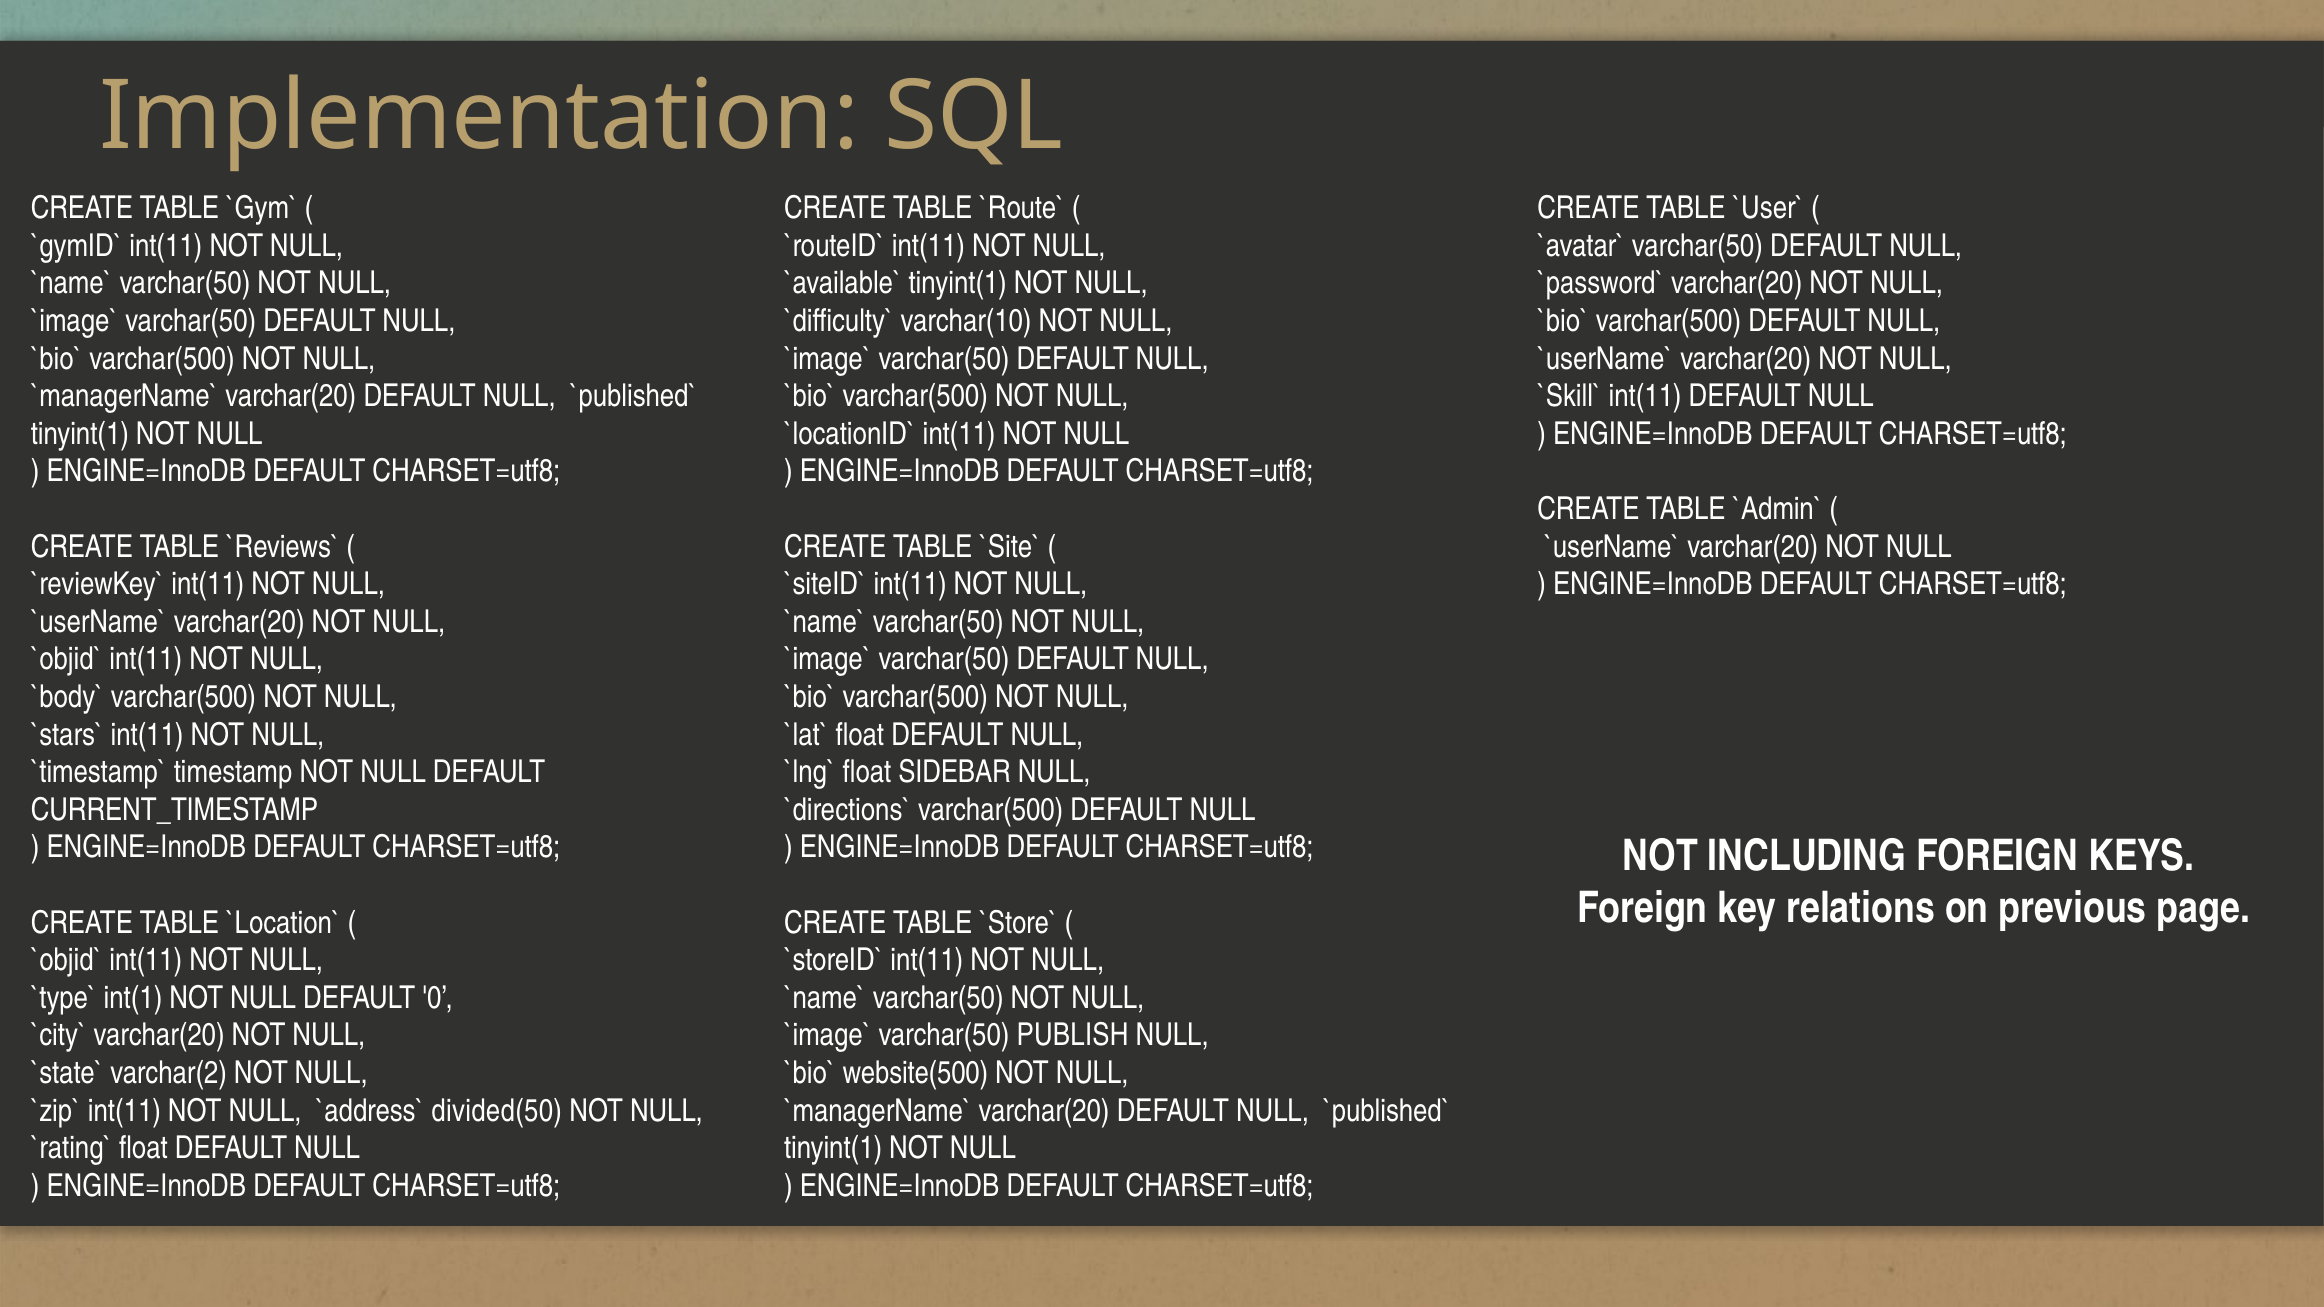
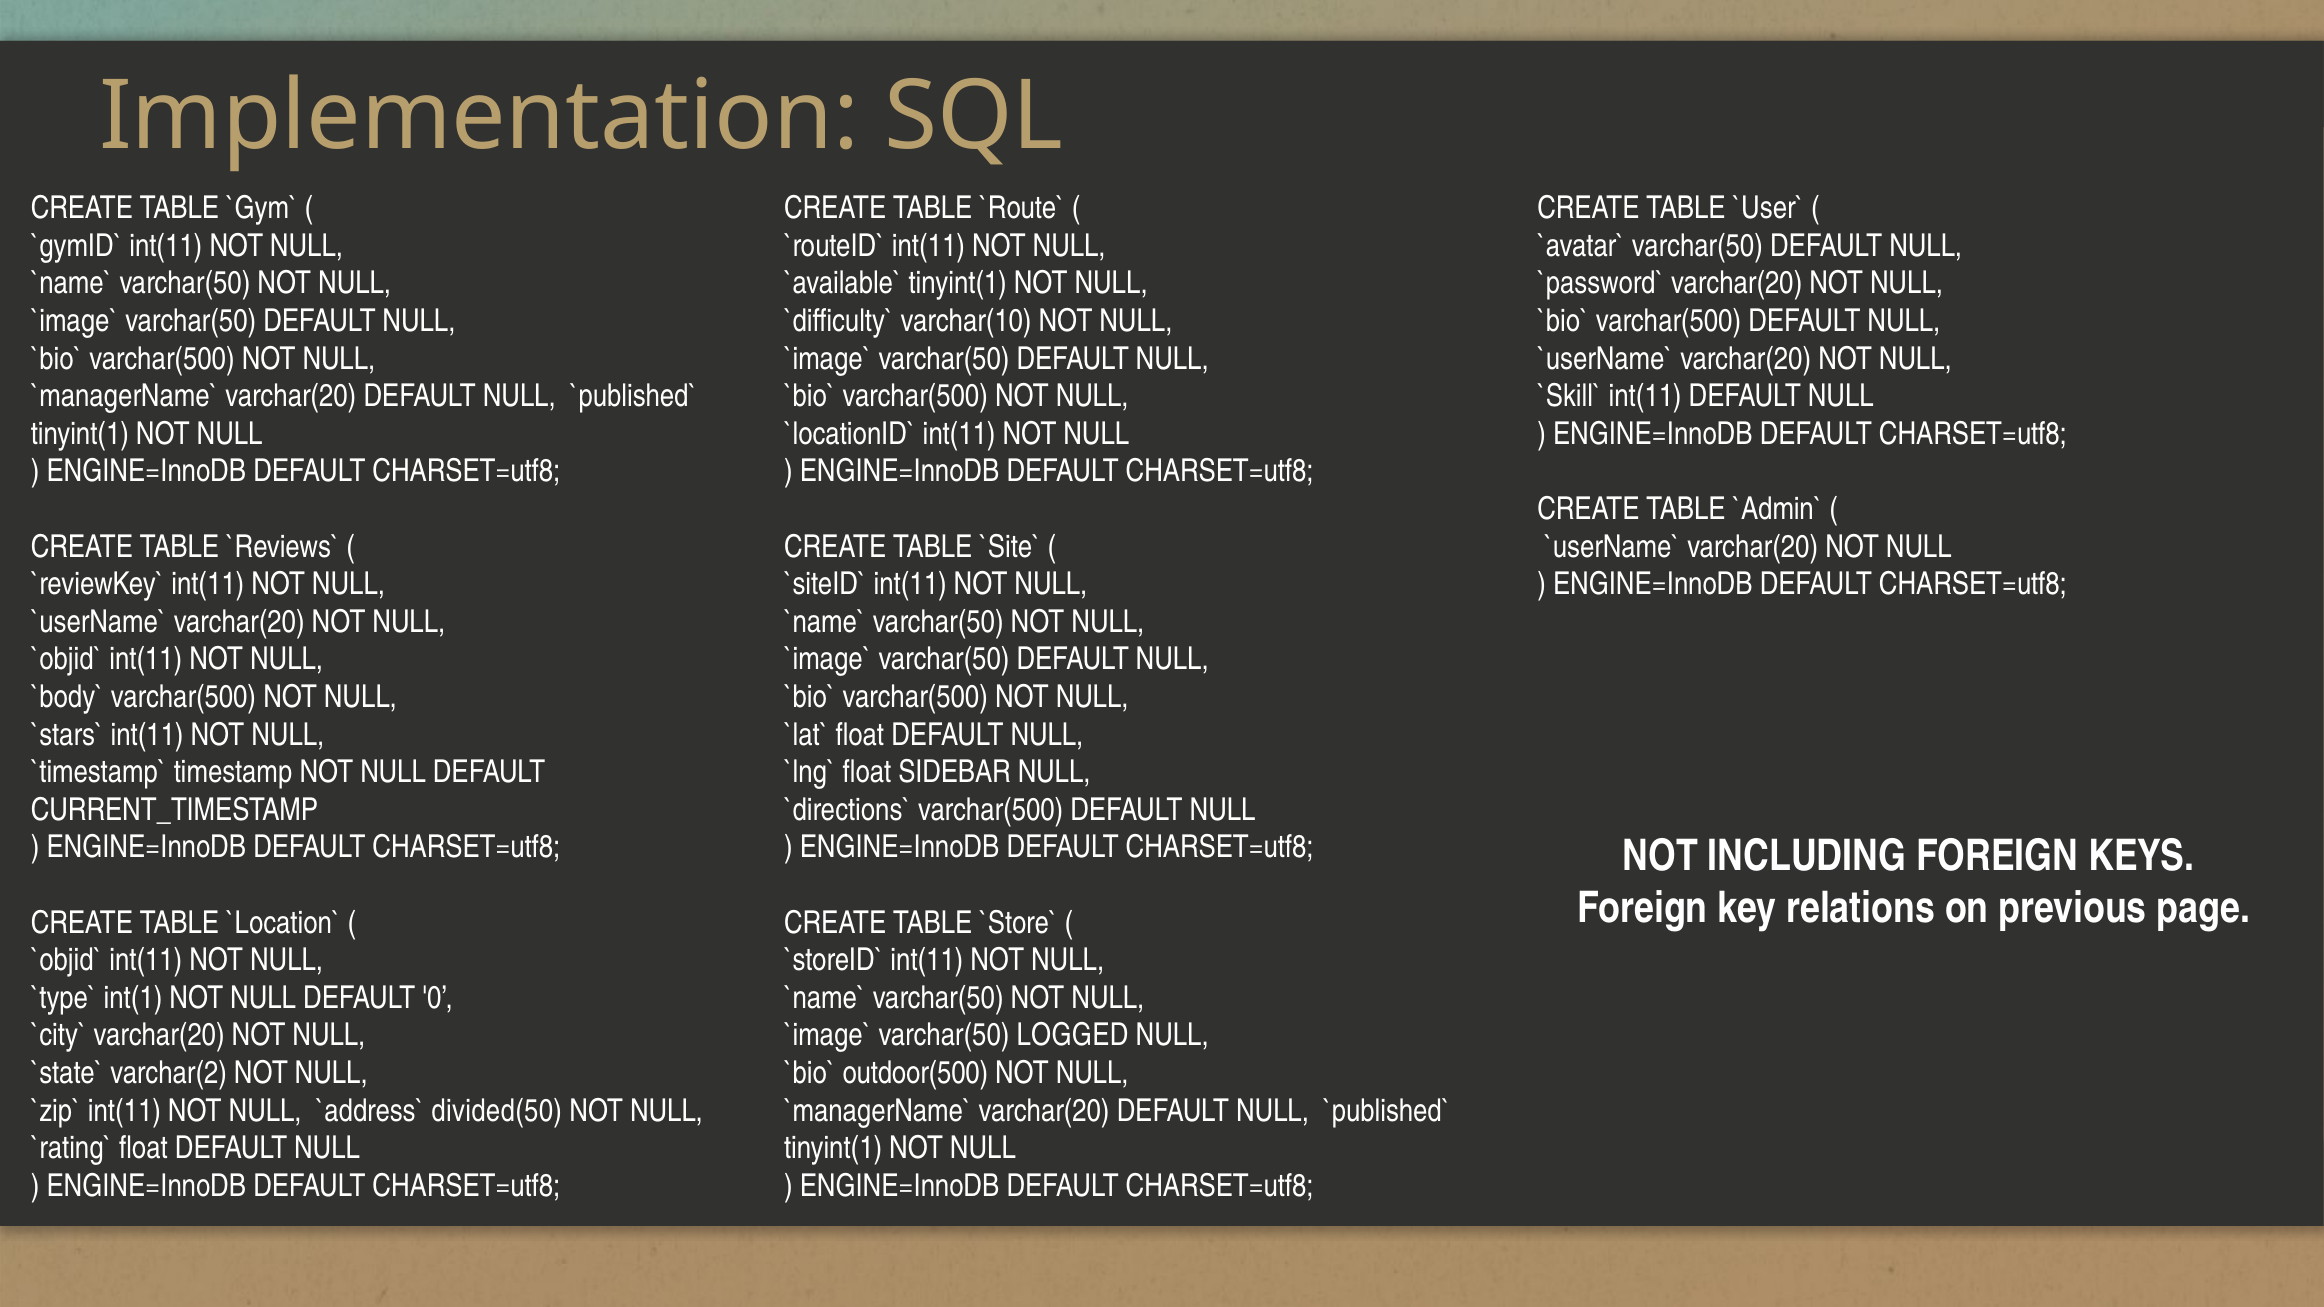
PUBLISH: PUBLISH -> LOGGED (1073, 1036)
website(500: website(500 -> outdoor(500 (915, 1073)
